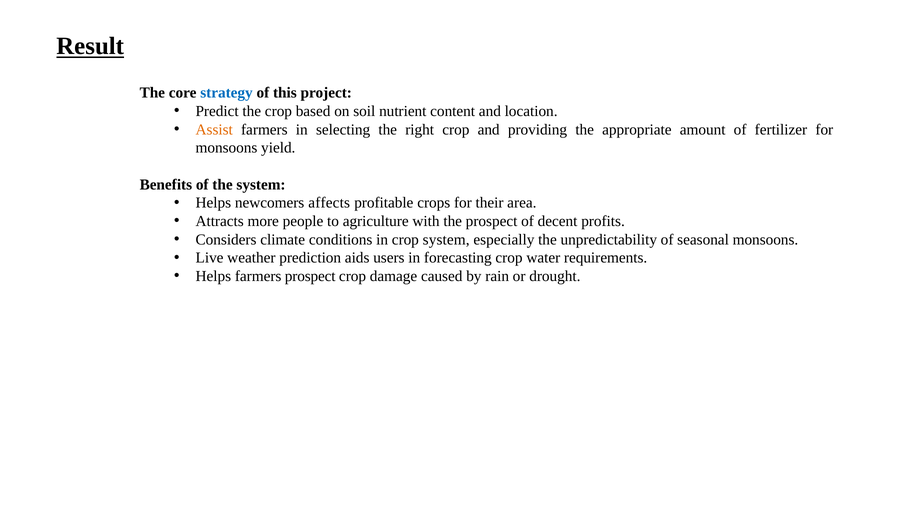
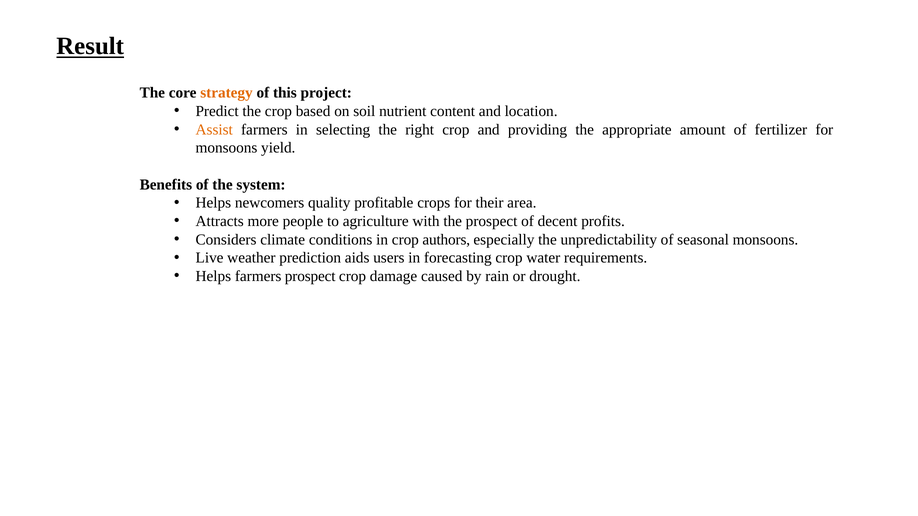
strategy colour: blue -> orange (227, 93)
affects: affects -> quality (329, 203)
crop system: system -> authors (446, 240)
